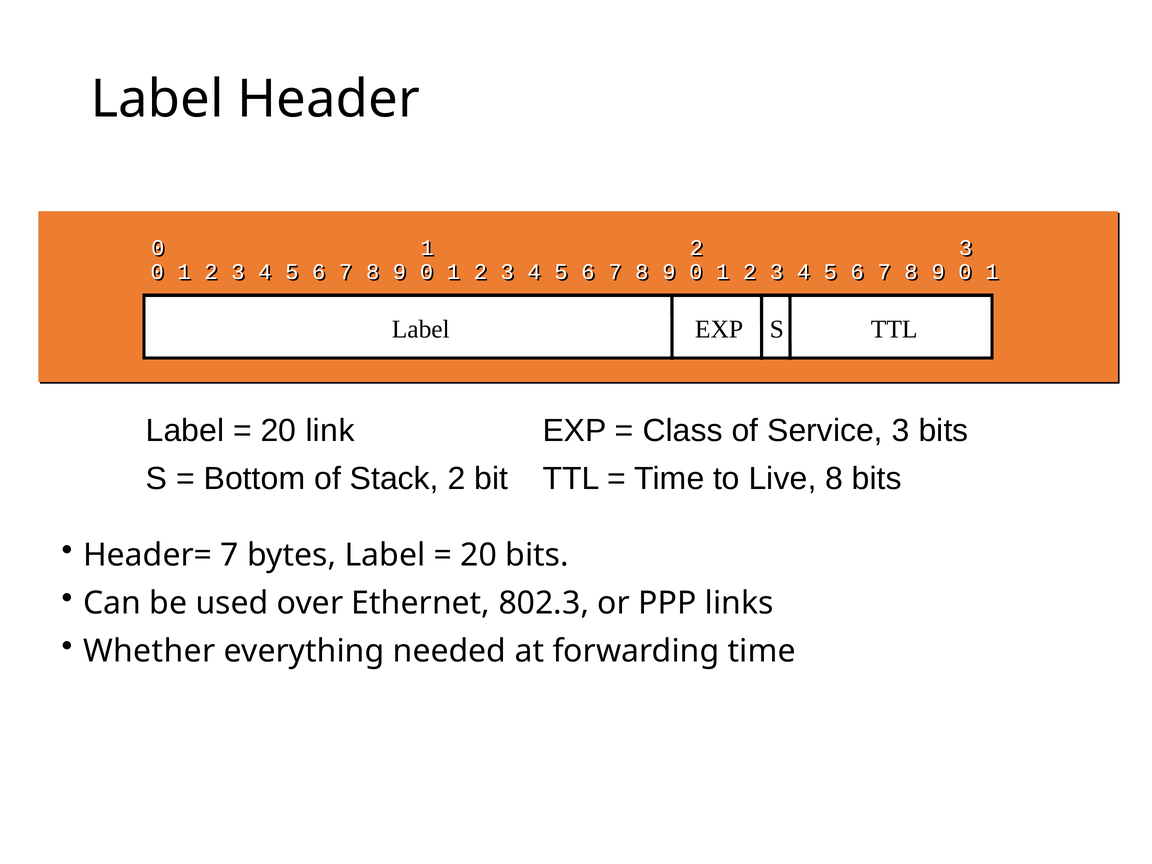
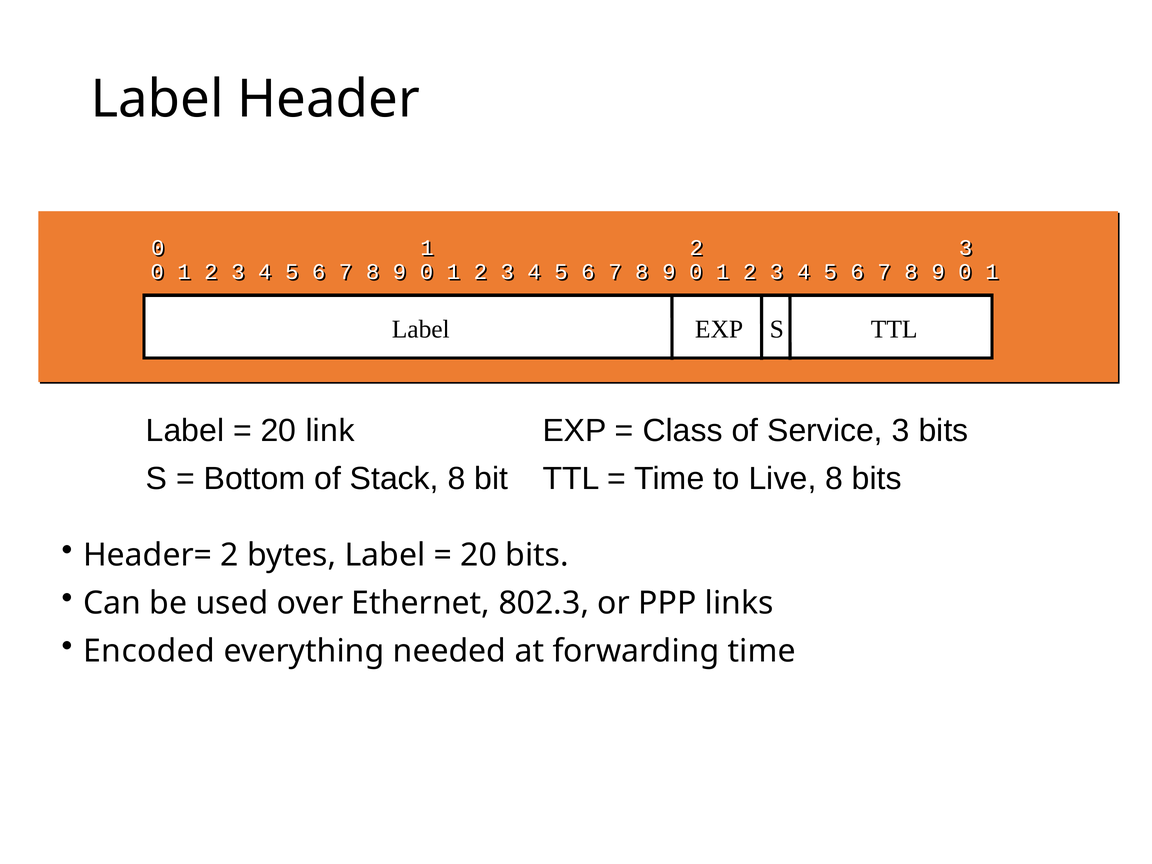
Stack 2: 2 -> 8 (457, 479)
Header= 7: 7 -> 2 (230, 555)
Whether: Whether -> Encoded (149, 651)
